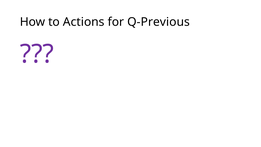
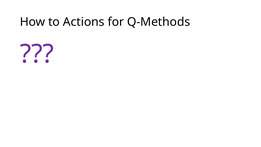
Q-Previous: Q-Previous -> Q-Methods (159, 22)
